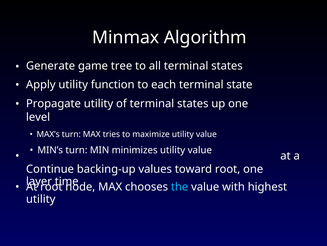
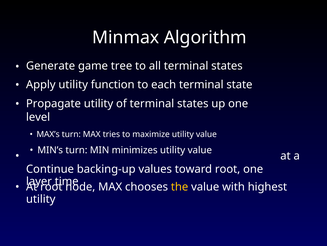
the colour: light blue -> yellow (180, 186)
